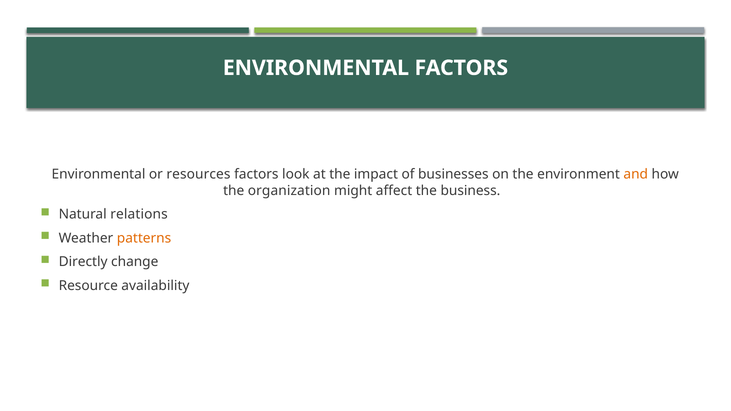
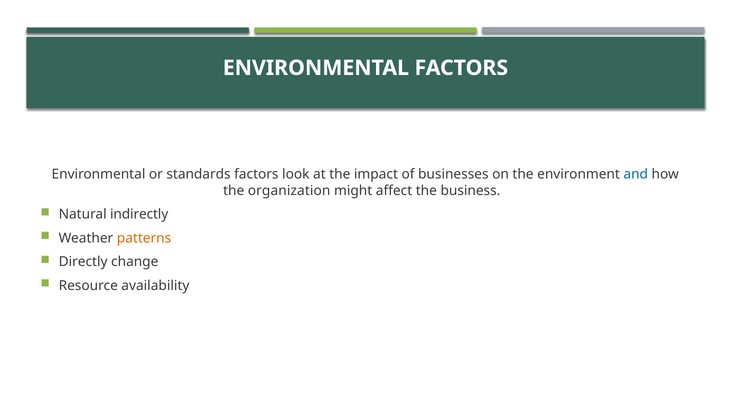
resources: resources -> standards (199, 174)
and colour: orange -> blue (636, 174)
relations: relations -> indirectly (139, 215)
